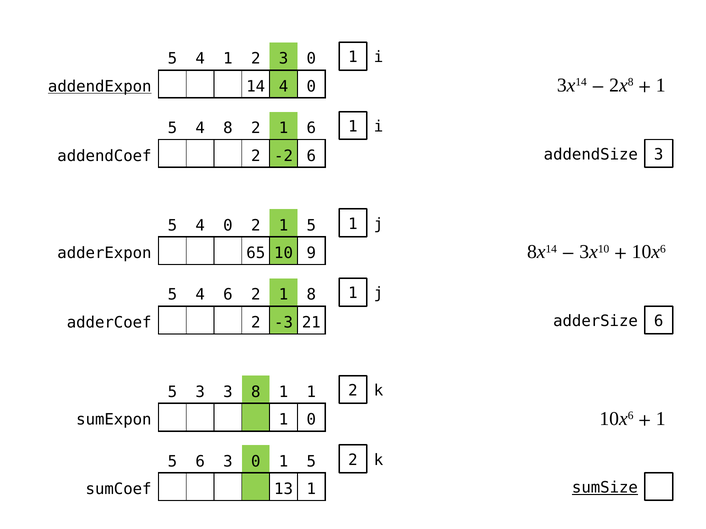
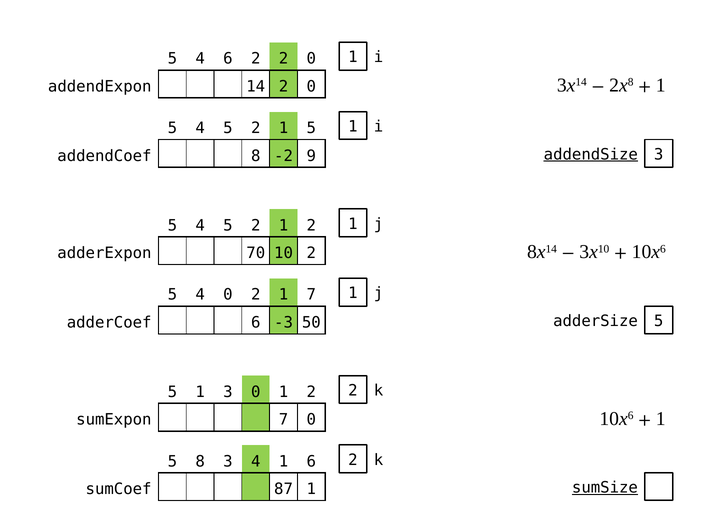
4 1: 1 -> 6 (228, 59)
2 3: 3 -> 2 (284, 59)
addendExpon underline: present -> none (100, 87)
14 4: 4 -> 2 (284, 87)
8: 8 -> 5 (228, 128)
1 6: 6 -> 5 (311, 128)
addendSize underline: none -> present (591, 155)
addendCoef 2: 2 -> 8 (256, 156)
-2 6: 6 -> 9 (311, 156)
0: 0 -> 5 (228, 226)
2 1 5: 5 -> 2 (311, 226)
65: 65 -> 70 (256, 253)
10 9: 9 -> 2 (311, 253)
4 6: 6 -> 0 (228, 295)
1 8: 8 -> 7 (311, 295)
adderSize 6: 6 -> 5 (659, 321)
adderCoef 2: 2 -> 6 (256, 323)
21: 21 -> 50 (311, 323)
5 3: 3 -> 1 (200, 392)
3 8: 8 -> 0 (256, 392)
1: 1 -> 2 (311, 392)
sumExpon 1: 1 -> 7 (284, 420)
5 6: 6 -> 8 (200, 462)
0: 0 -> 4 (256, 462)
5: 5 -> 6 (311, 462)
13: 13 -> 87 (284, 490)
